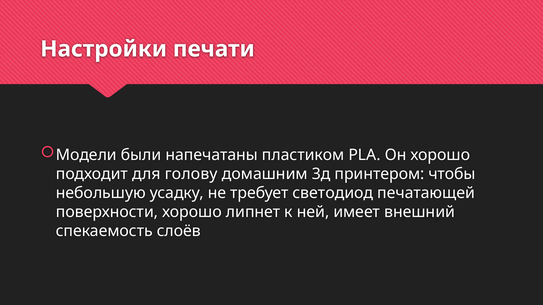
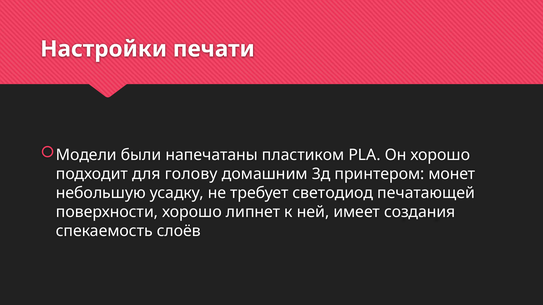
чтобы: чтобы -> монет (452, 174)
внешний: внешний -> создания (420, 212)
